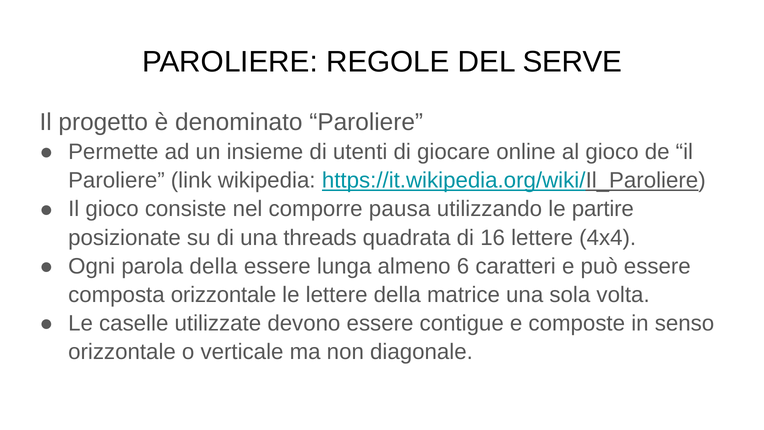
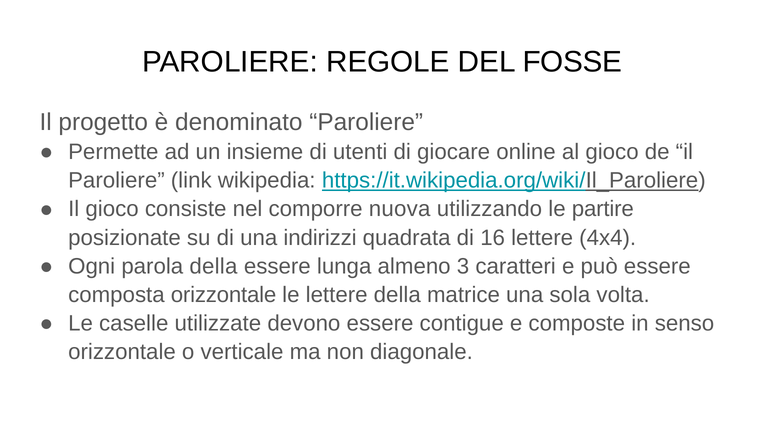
SERVE: SERVE -> FOSSE (572, 62)
pausa: pausa -> nuova (400, 209)
threads: threads -> indirizzi (320, 238)
6: 6 -> 3 (463, 266)
